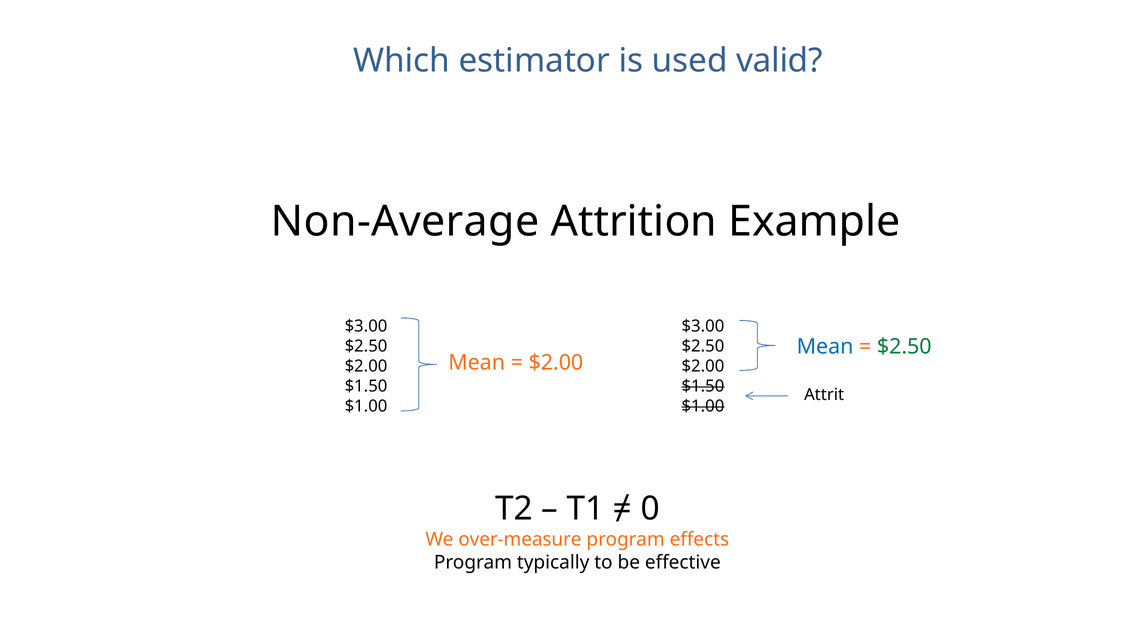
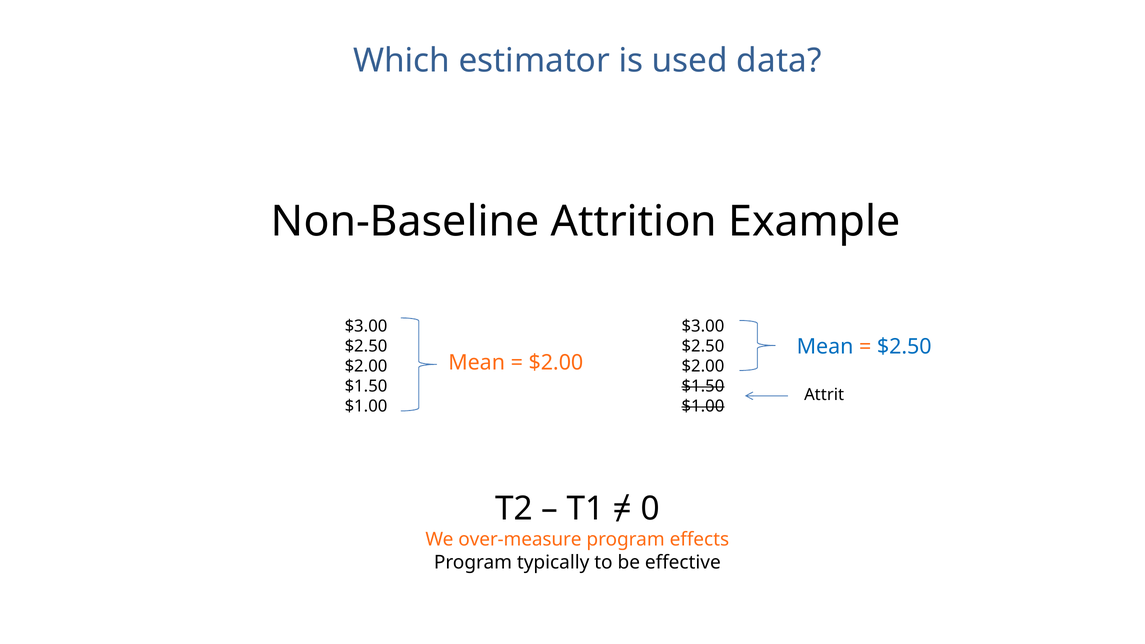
valid: valid -> data (779, 61)
Non-Average: Non-Average -> Non-Baseline (405, 221)
$2.50 colour: green -> blue (904, 347)
